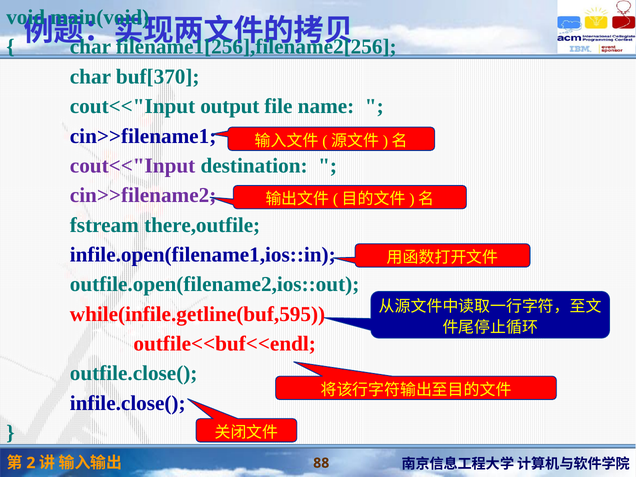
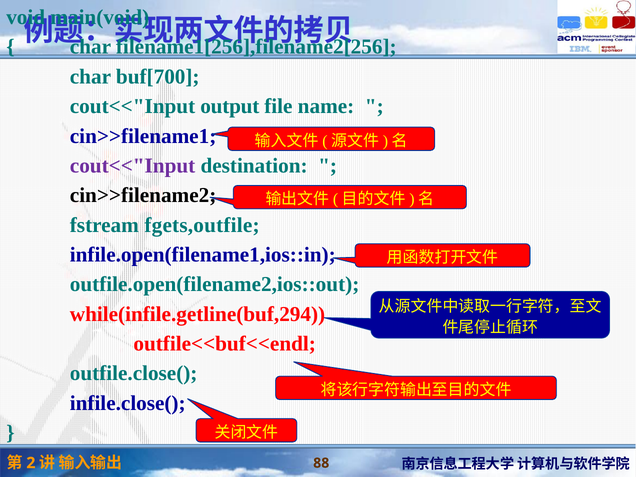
buf[370: buf[370 -> buf[700 (158, 77)
cin>>filename2 colour: purple -> black (143, 195)
there,outfile: there,outfile -> fgets,outfile (202, 225)
while(infile.getline(buf,595: while(infile.getline(buf,595 -> while(infile.getline(buf,294 (198, 314)
